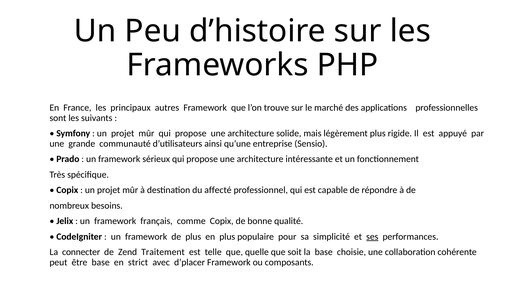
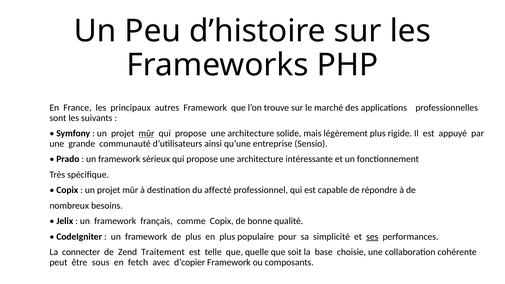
mûr underline: none -> present (146, 133)
être base: base -> sous (101, 262)
strict: strict -> fetch (138, 262)
d’placer: d’placer -> d’copier (190, 262)
